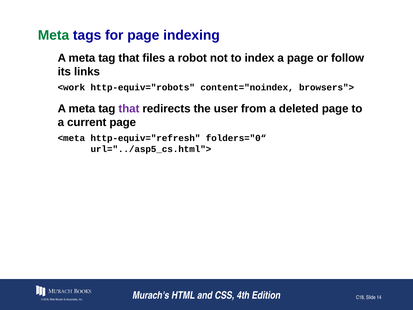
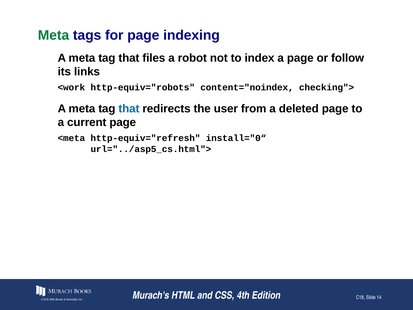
browsers">: browsers"> -> checking"> (327, 87)
that colour: purple -> blue (129, 109)
folders="0“: folders="0“ -> install="0“ (236, 138)
